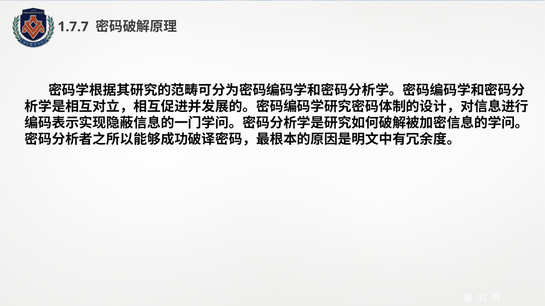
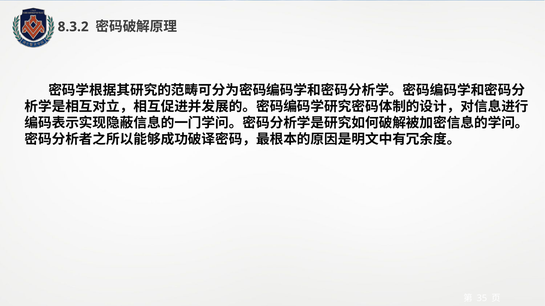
1.7.7: 1.7.7 -> 8.3.2 (73, 27)
